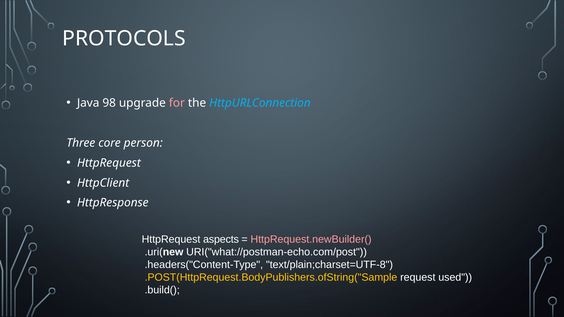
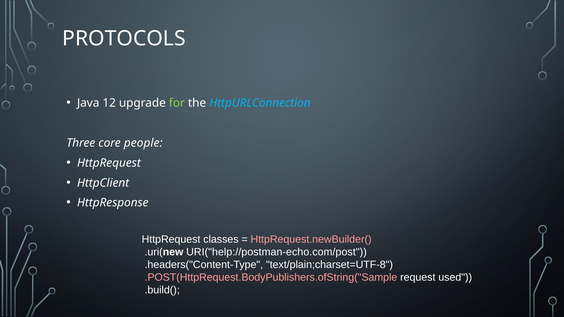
98: 98 -> 12 (109, 103)
for colour: pink -> light green (177, 103)
person: person -> people (143, 143)
aspects: aspects -> classes (221, 239)
URI("what://postman-echo.com/post: URI("what://postman-echo.com/post -> URI("help://postman-echo.com/post (276, 252)
.POST(HttpRequest.BodyPublishers.ofString("Sample colour: yellow -> pink (271, 277)
